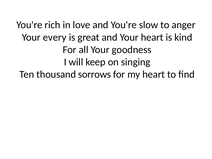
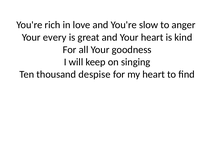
sorrows: sorrows -> despise (94, 74)
